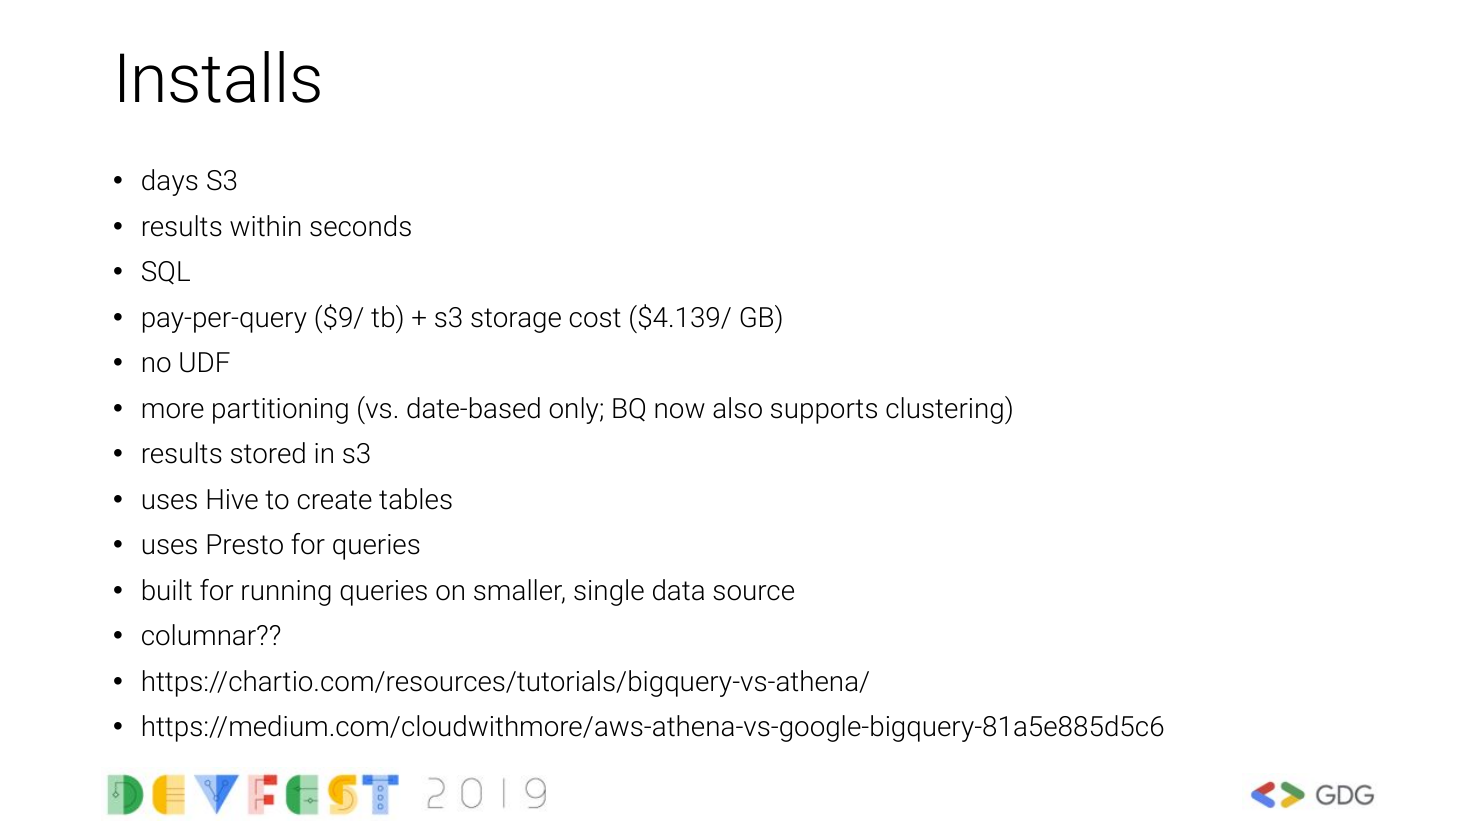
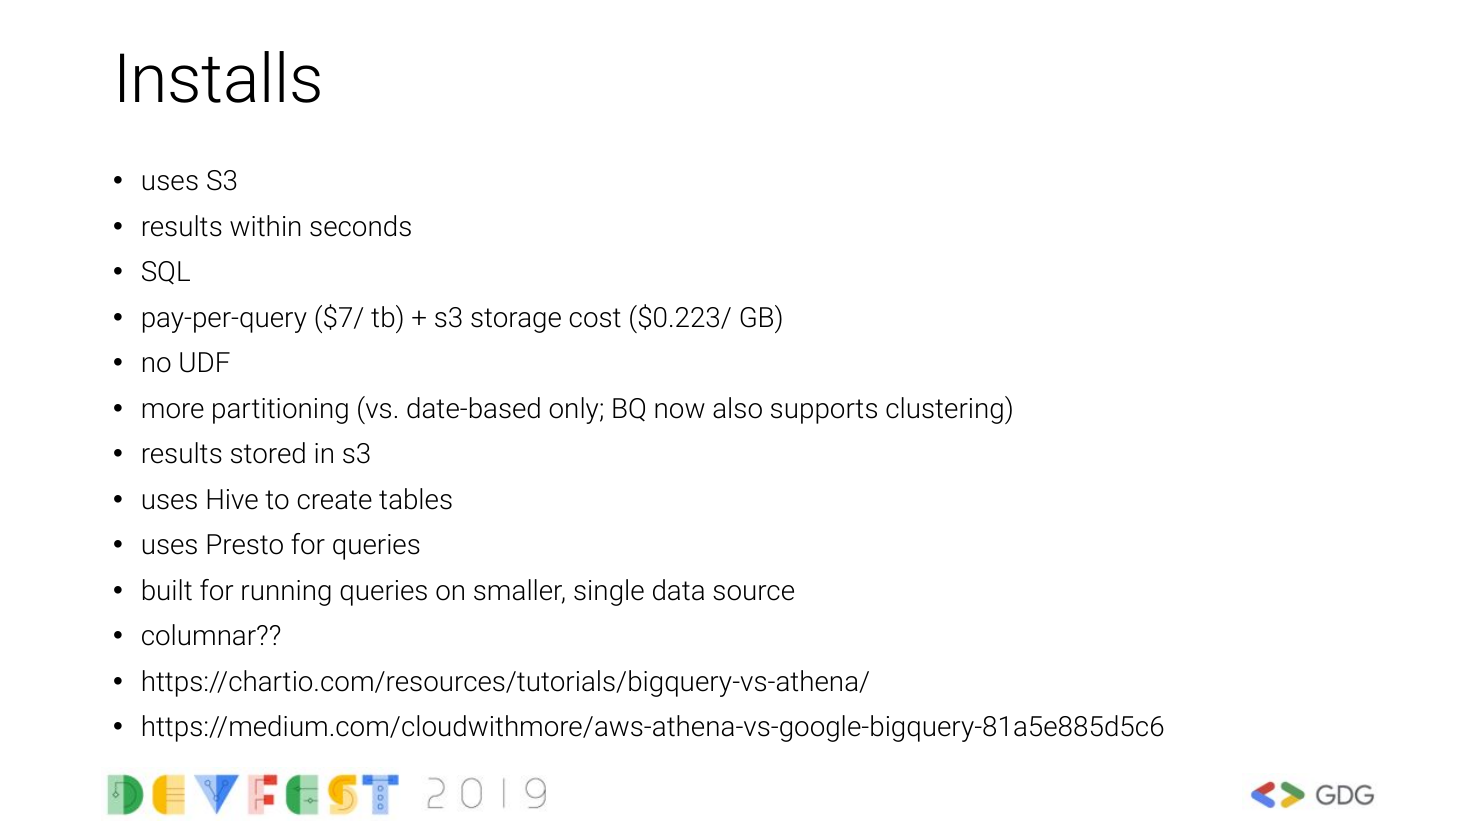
days: days -> uses (170, 182)
$9/: $9/ -> $7/ (339, 318)
$4.139/: $4.139/ -> $0.223/ (680, 318)
